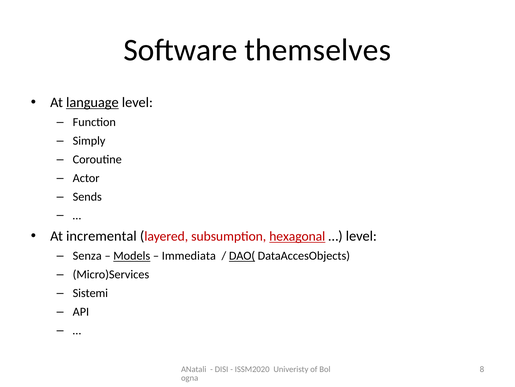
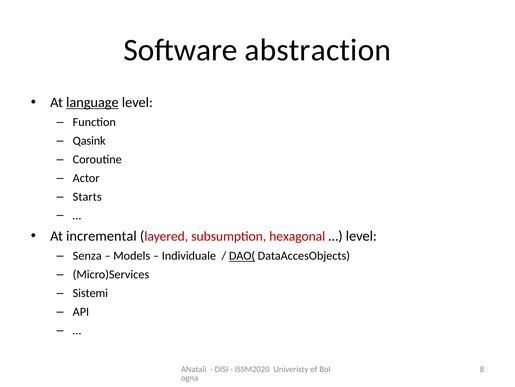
themselves: themselves -> abstraction (318, 50)
Simply: Simply -> Qasink (89, 141)
Sends: Sends -> Starts (87, 196)
hexagonal underline: present -> none (297, 236)
Models underline: present -> none (132, 255)
Immediata: Immediata -> Individuale (189, 255)
